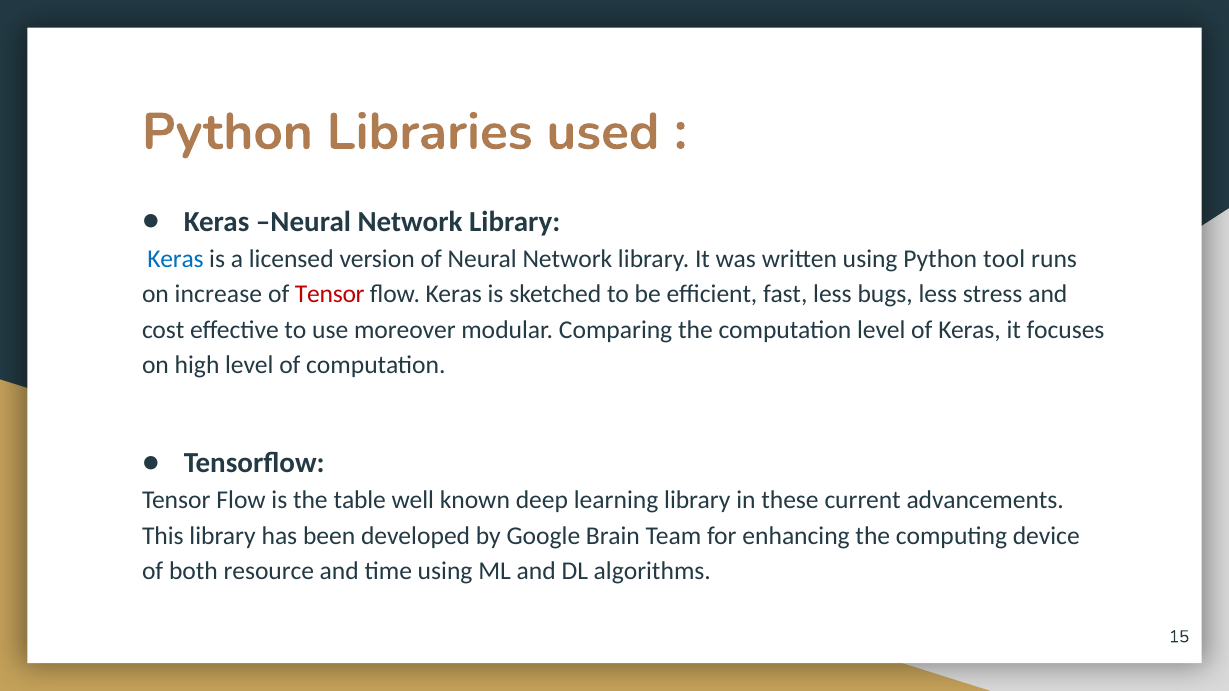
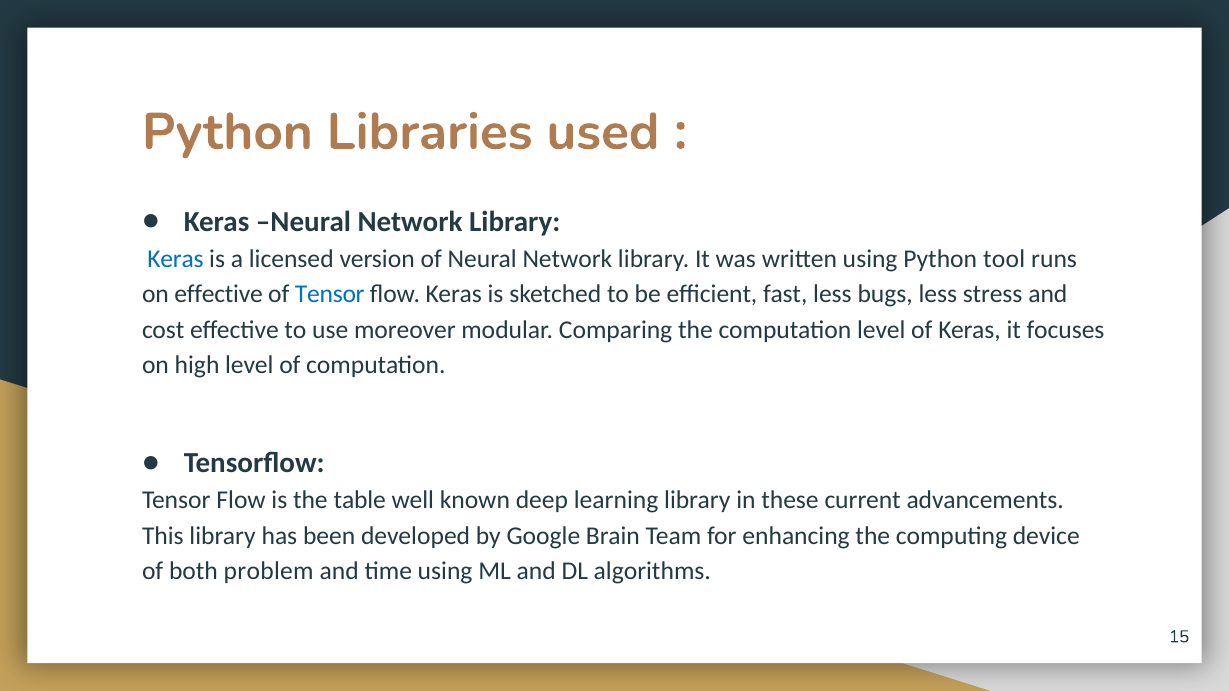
on increase: increase -> effective (219, 294)
Tensor colour: red -> blue (330, 294)
resource: resource -> problem (269, 571)
